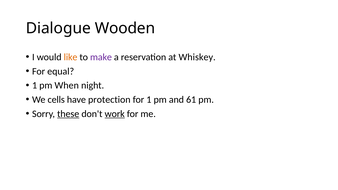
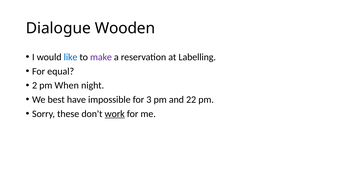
like colour: orange -> blue (71, 57)
Whiskey: Whiskey -> Labelling (197, 57)
1: 1 -> 2 (35, 85)
cells: cells -> best (56, 100)
protection: protection -> impossible (109, 100)
for 1: 1 -> 3 (149, 100)
61: 61 -> 22 (191, 100)
these underline: present -> none (68, 114)
